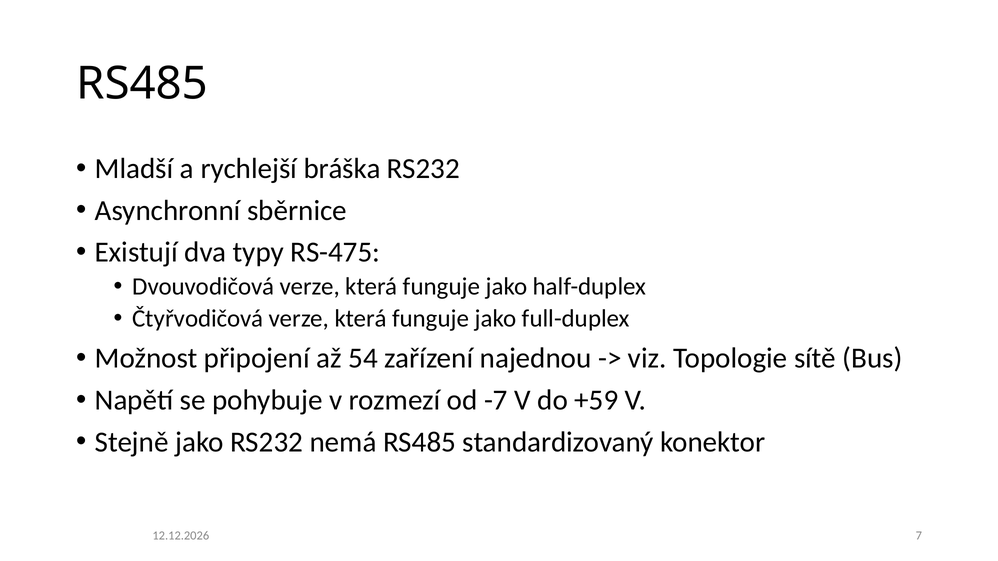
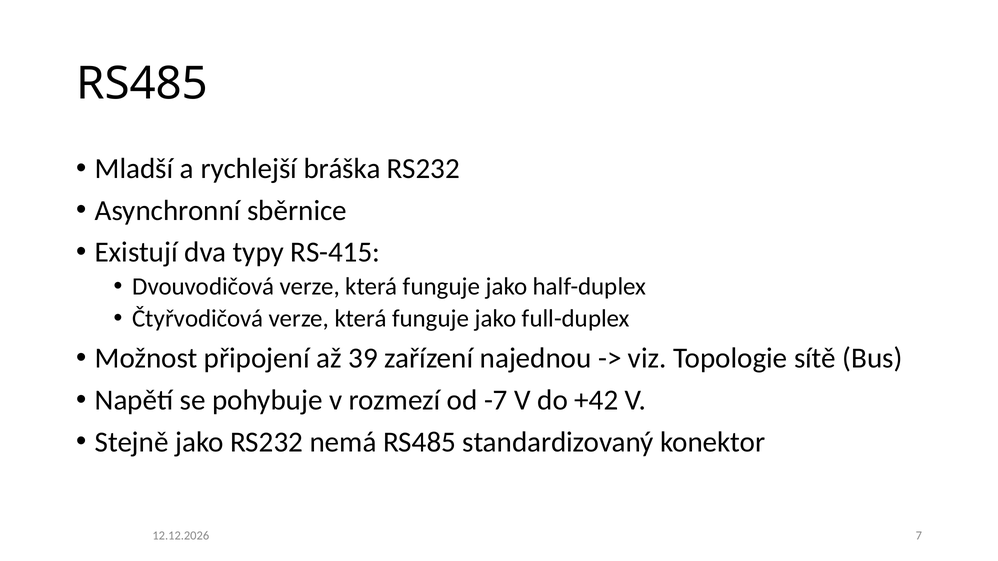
RS-475: RS-475 -> RS-415 (335, 252)
54: 54 -> 39 (363, 359)
+59: +59 -> +42 (596, 400)
